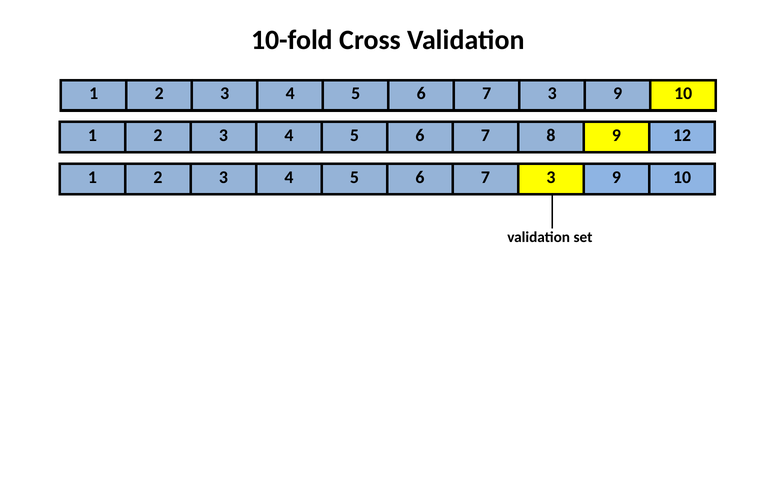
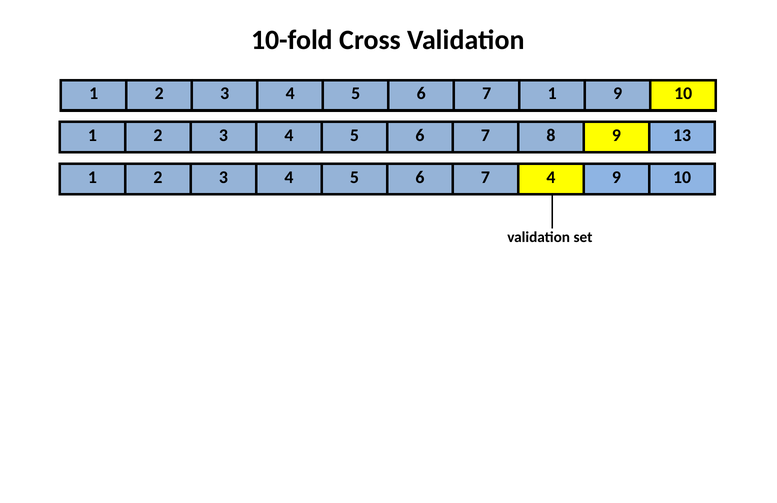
3: 3 -> 1 (552, 93)
12: 12 -> 13 (682, 135)
3: 3 -> 4 (551, 177)
